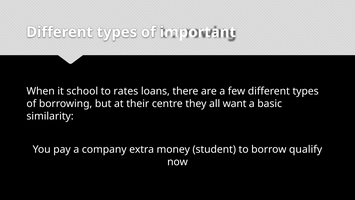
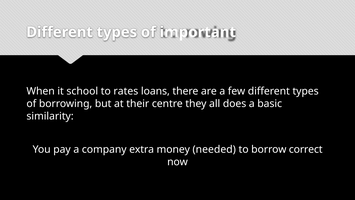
want: want -> does (235, 104)
student: student -> needed (214, 149)
qualify: qualify -> correct (306, 149)
